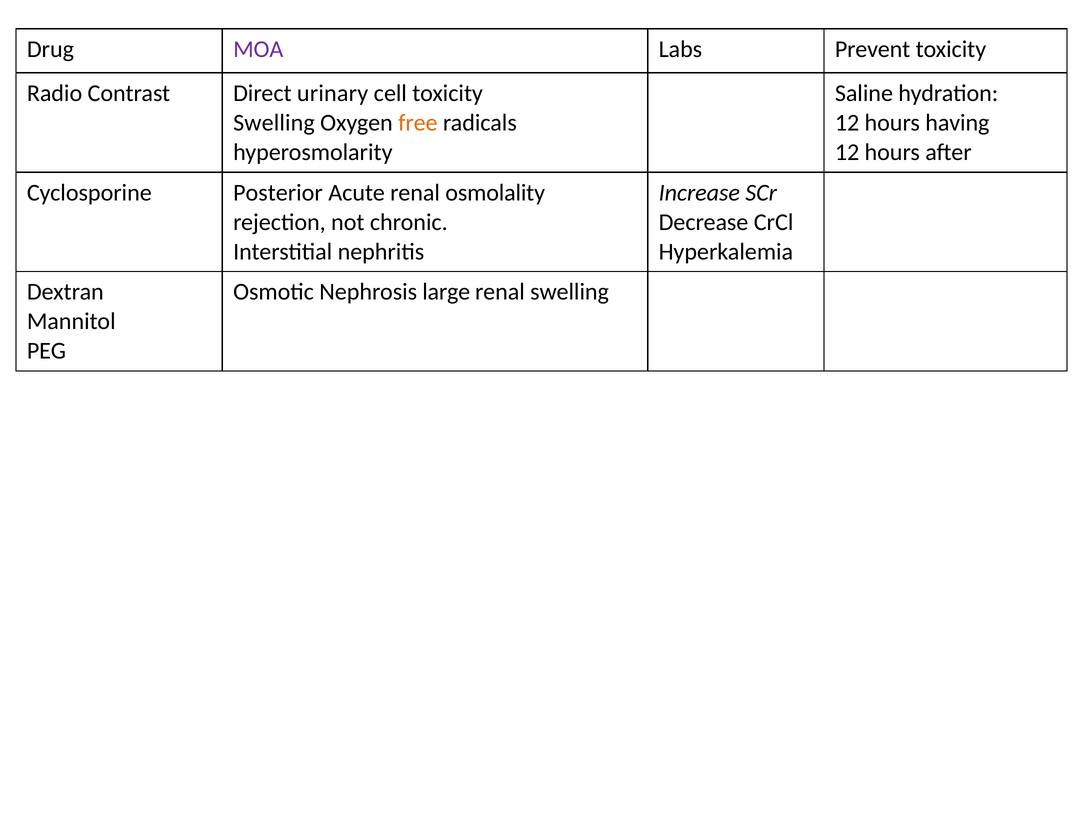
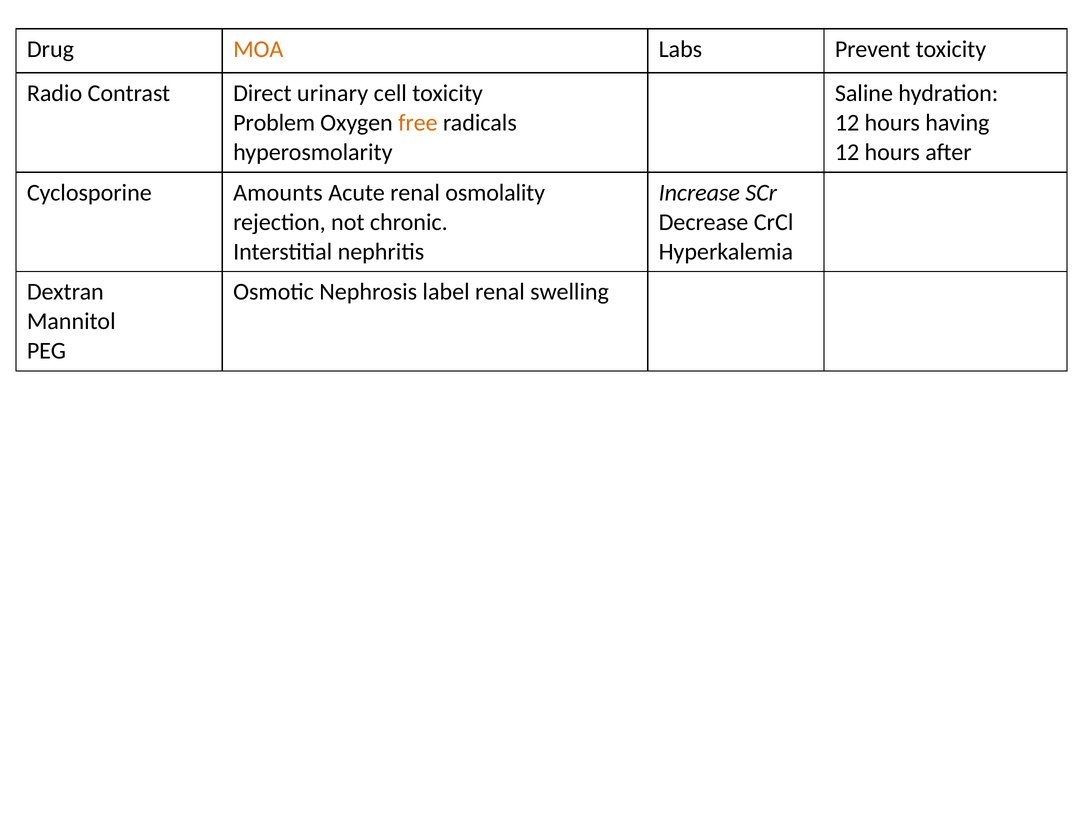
MOA colour: purple -> orange (258, 49)
Swelling: Swelling -> Problem (274, 123)
Posterior: Posterior -> Amounts (278, 193)
large: large -> label (446, 292)
